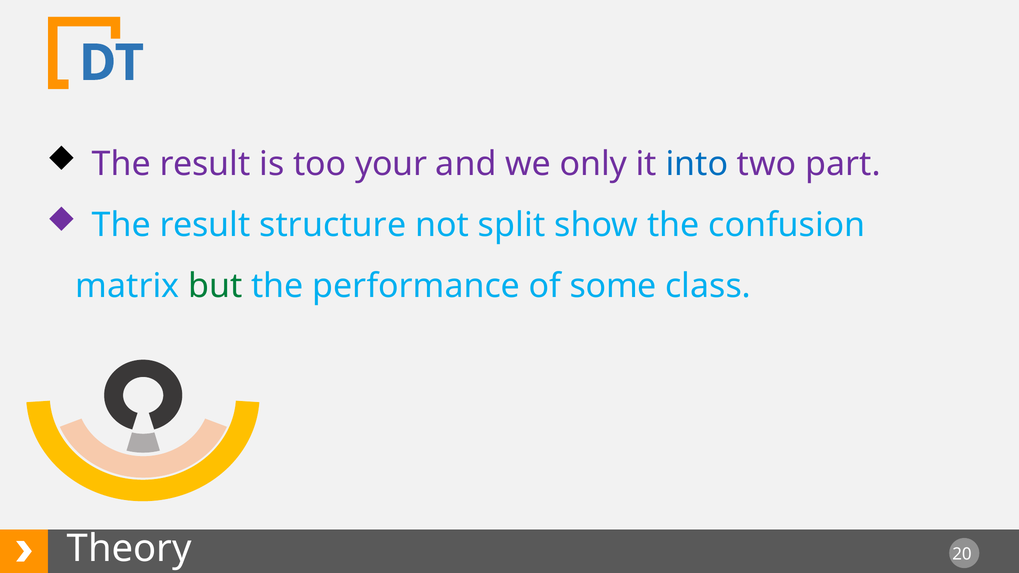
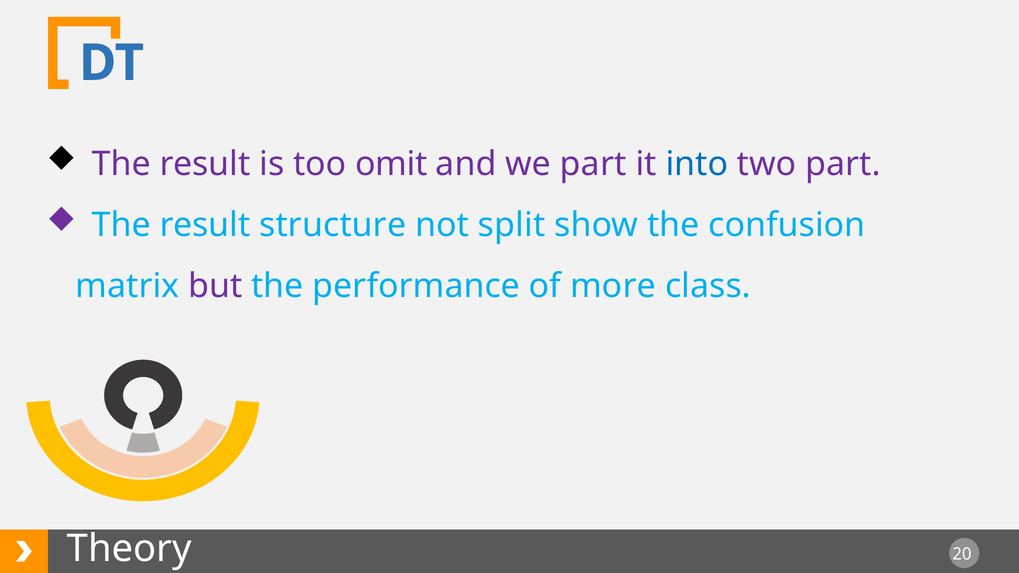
your: your -> omit (391, 164)
we only: only -> part (593, 164)
but colour: green -> purple (215, 286)
some: some -> more (613, 286)
